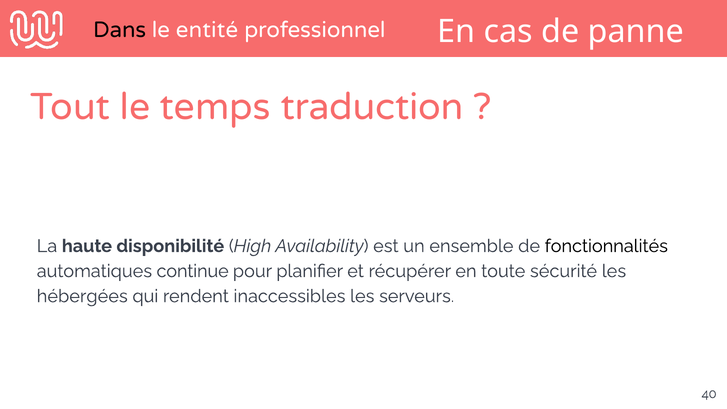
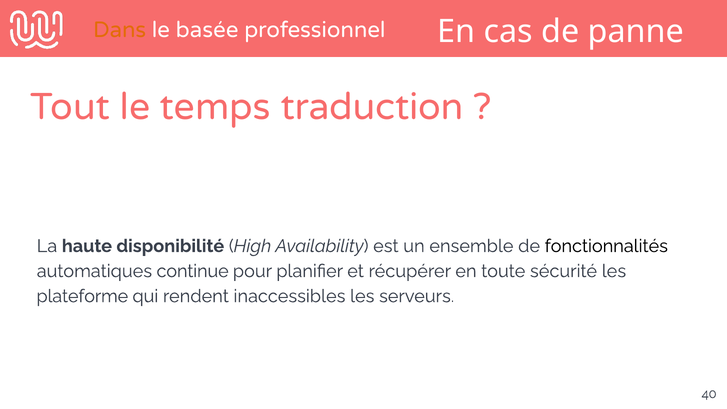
Dans colour: black -> orange (120, 30)
entité: entité -> basée (207, 30)
hébergées: hébergées -> plateforme (82, 296)
